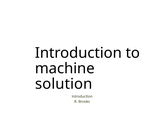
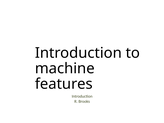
solution: solution -> features (64, 84)
